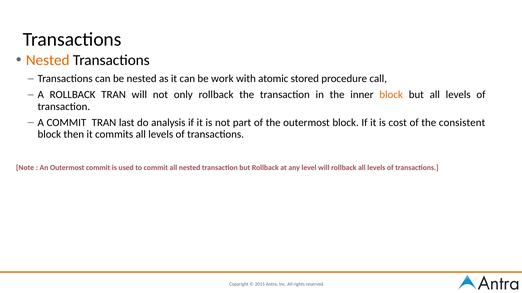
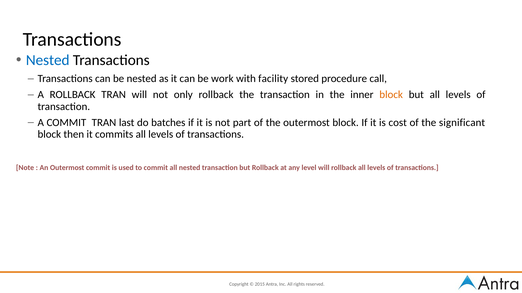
Nested colour: orange -> blue (48, 60)
atomic: atomic -> facility (273, 79)
analysis: analysis -> batches (168, 123)
consistent: consistent -> significant (462, 123)
